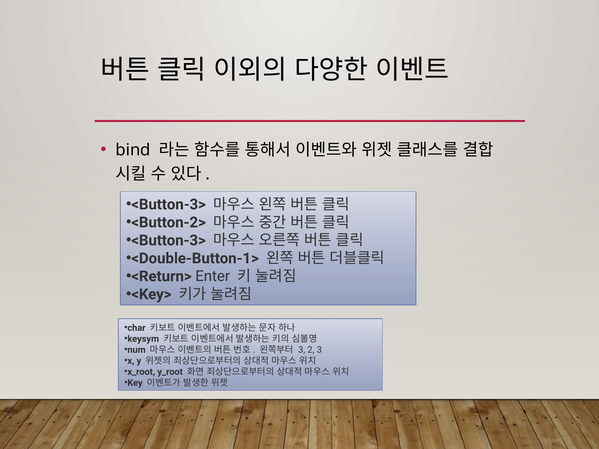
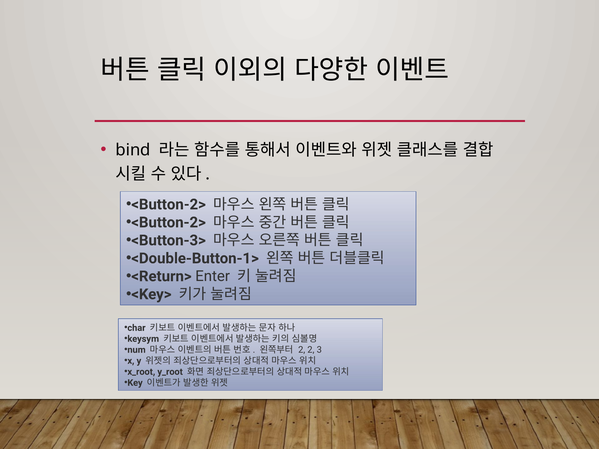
<Button-3>: <Button-3> -> <Button-2> (169, 205)
3: 3 -> 2 (302, 350)
